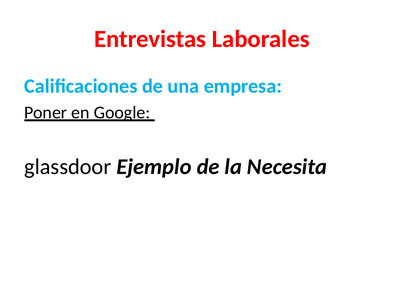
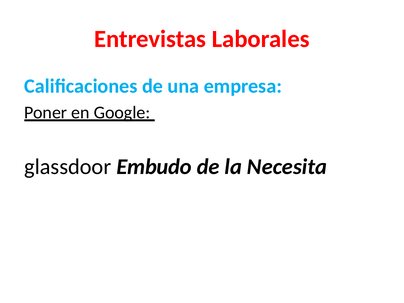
Ejemplo: Ejemplo -> Embudo (154, 167)
